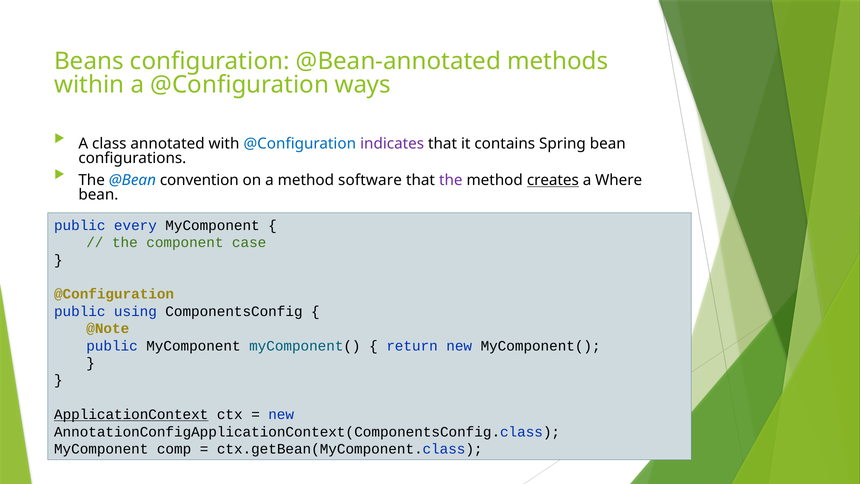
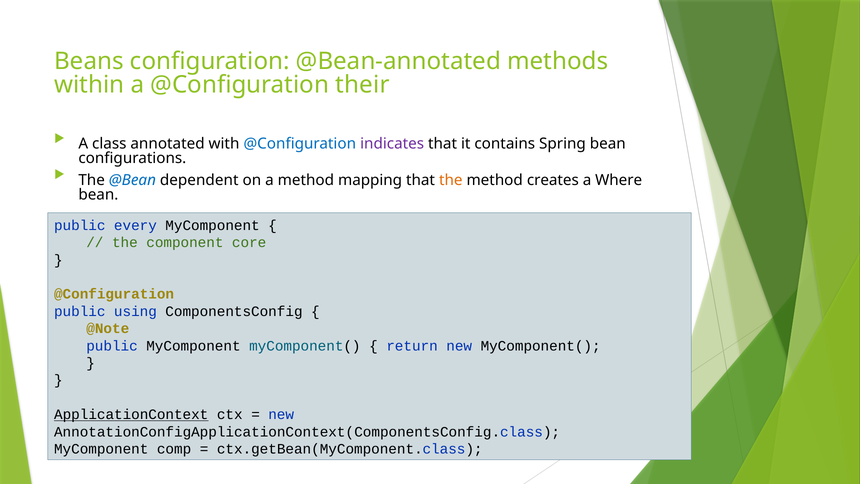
ways: ways -> their (363, 85)
convention: convention -> dependent (199, 180)
software: software -> mapping (370, 180)
the colour: purple -> orange (451, 180)
creates underline: present -> none (553, 180)
case: case -> core (249, 242)
